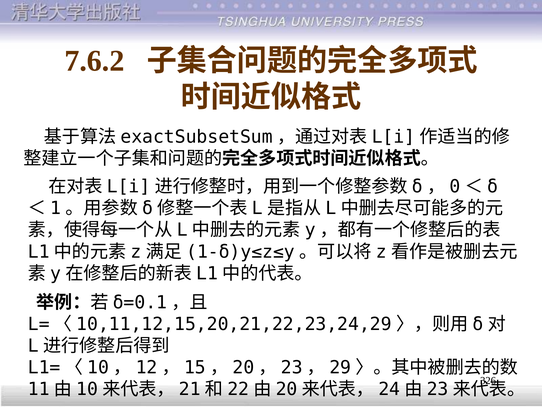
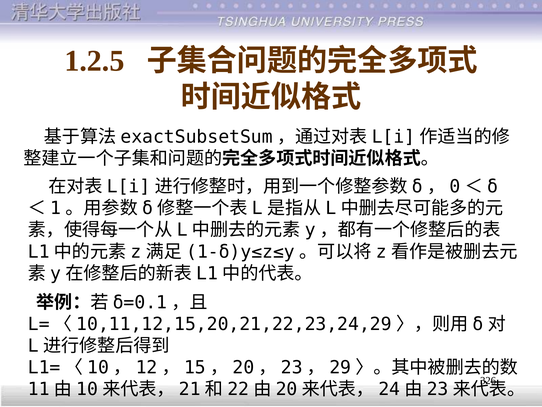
7.6.2: 7.6.2 -> 1.2.5 (94, 61)
